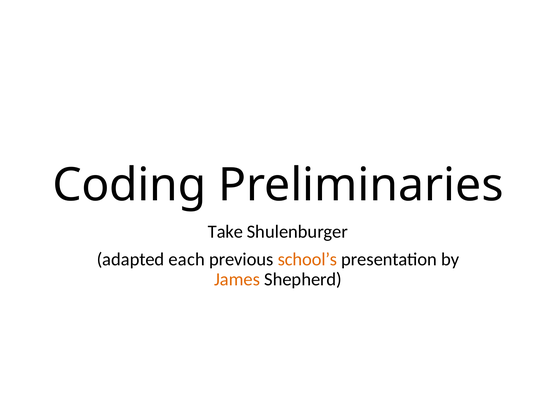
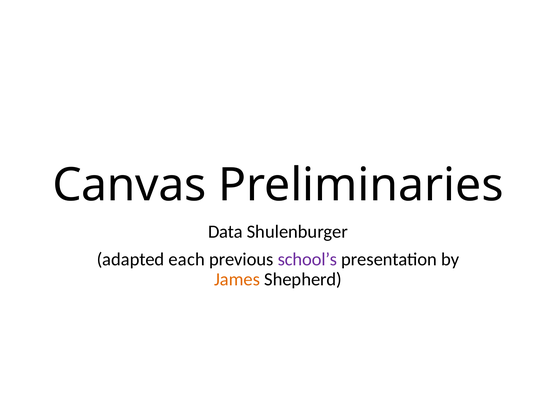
Coding: Coding -> Canvas (129, 185)
Take: Take -> Data (225, 232)
school’s colour: orange -> purple (307, 259)
